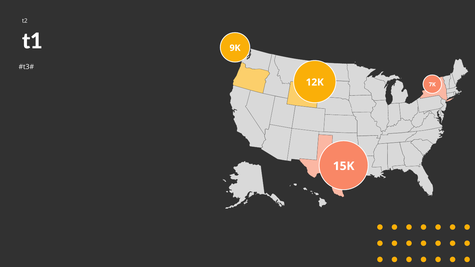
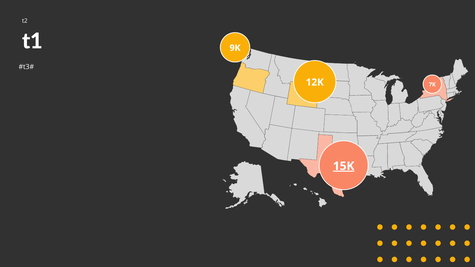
15K underline: none -> present (344, 166)
